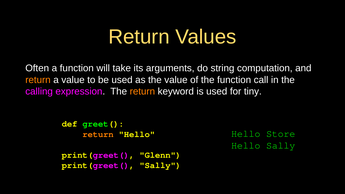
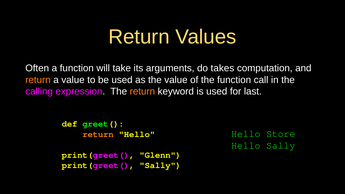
string: string -> takes (222, 68)
tiny: tiny -> last (253, 91)
